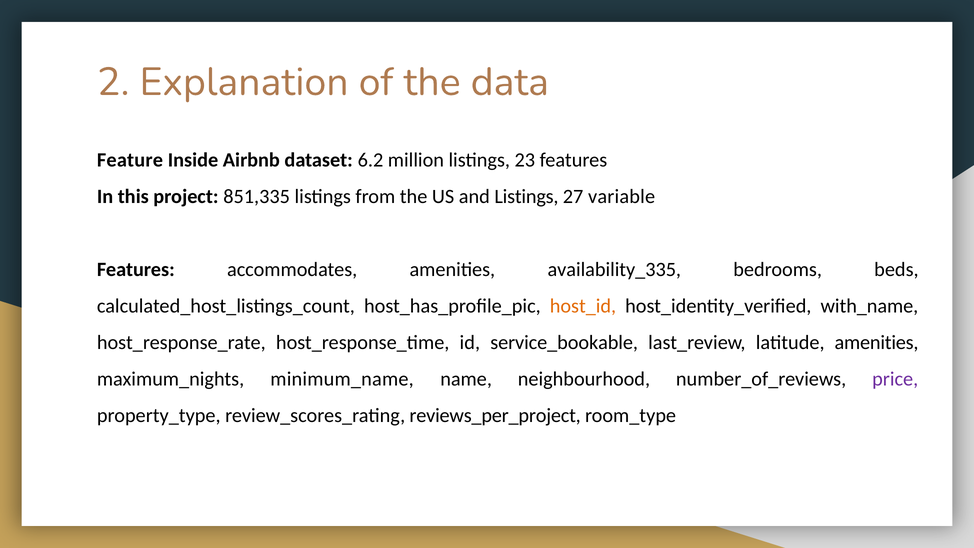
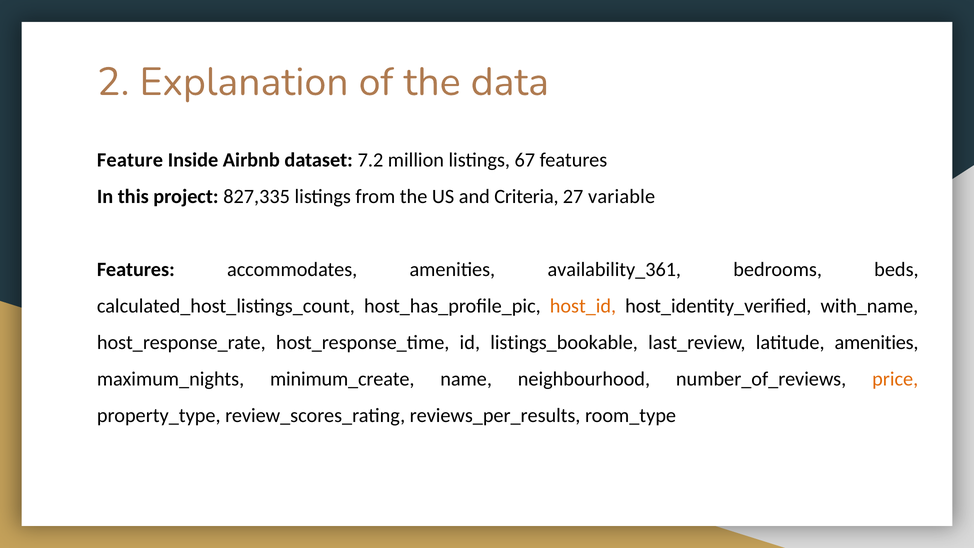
6.2: 6.2 -> 7.2 (371, 160)
23: 23 -> 67 (525, 160)
851,335: 851,335 -> 827,335 (257, 196)
and Listings: Listings -> Criteria (526, 196)
availability_335: availability_335 -> availability_361 (614, 269)
service_bookable: service_bookable -> listings_bookable (564, 342)
minimum_name: minimum_name -> minimum_create (342, 379)
price colour: purple -> orange (895, 379)
reviews_per_project: reviews_per_project -> reviews_per_results (495, 415)
